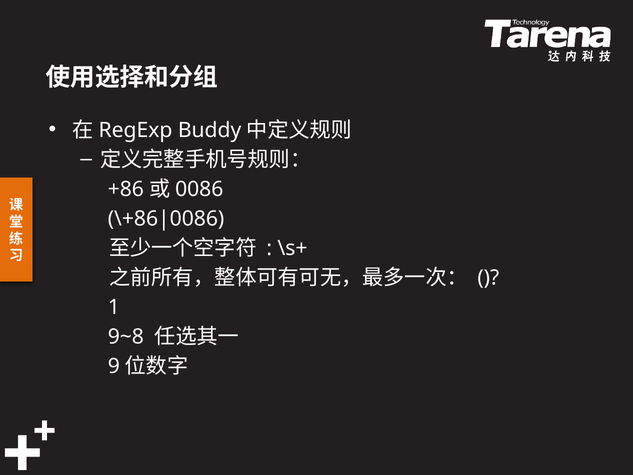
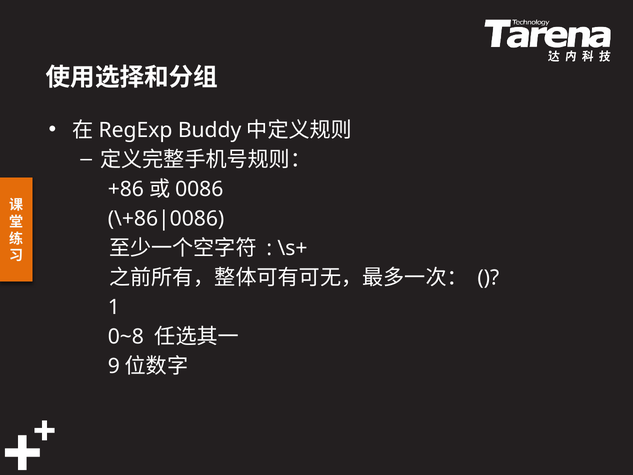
9~8: 9~8 -> 0~8 (126, 337)
